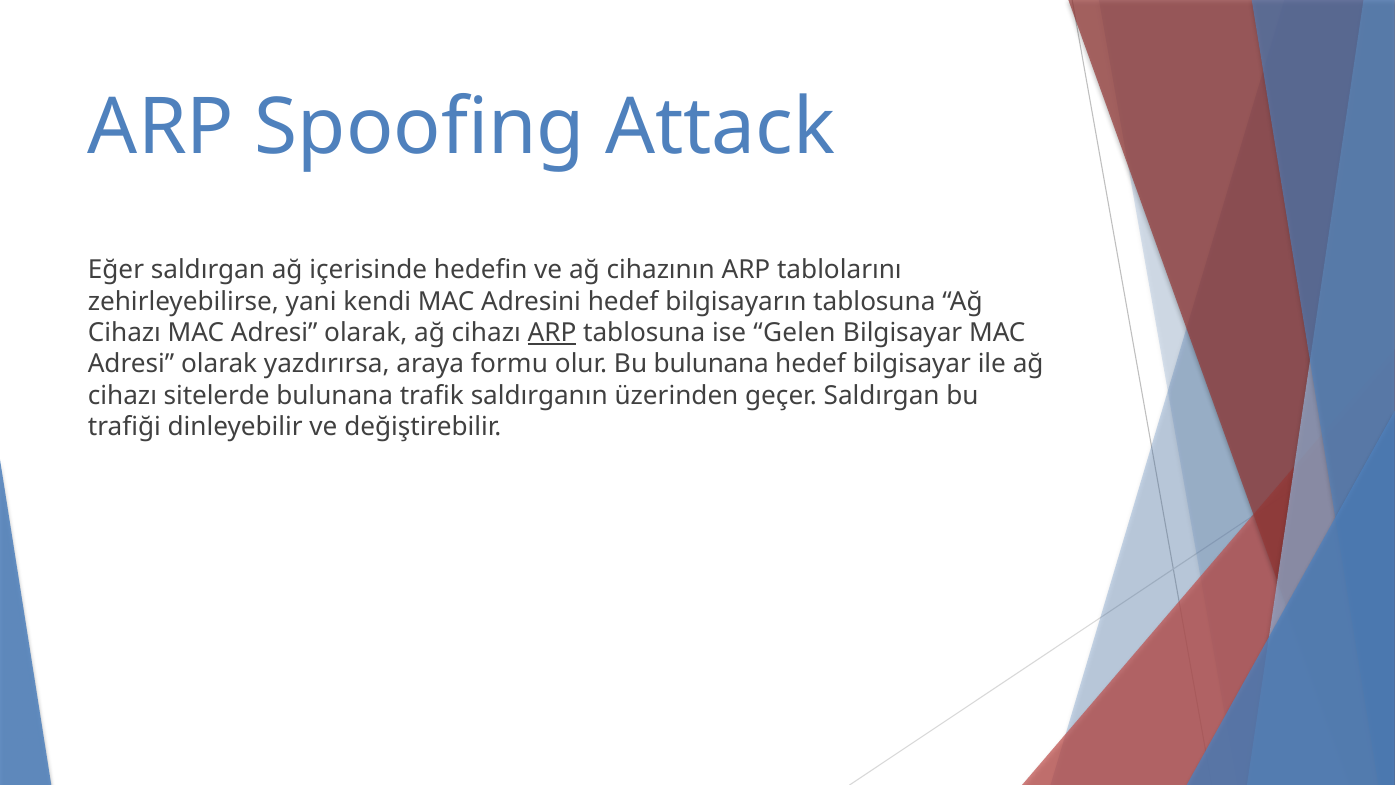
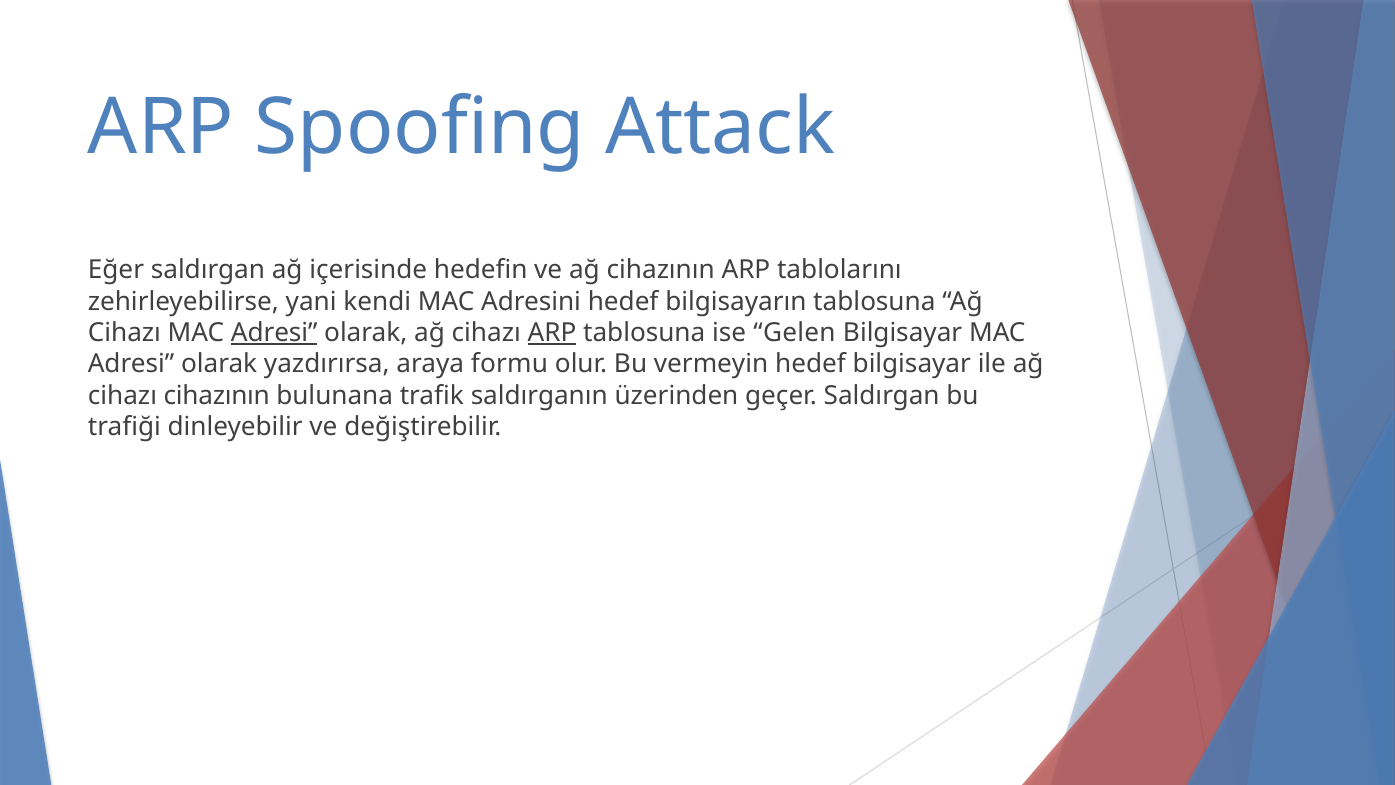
Adresi underline: none -> present (274, 333)
Bu bulunana: bulunana -> vermeyin (711, 364)
cihazı sitelerde: sitelerde -> cihazının (217, 396)
